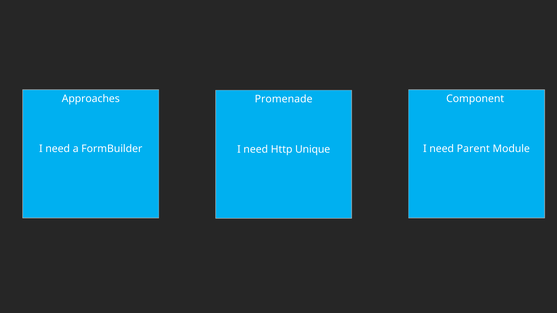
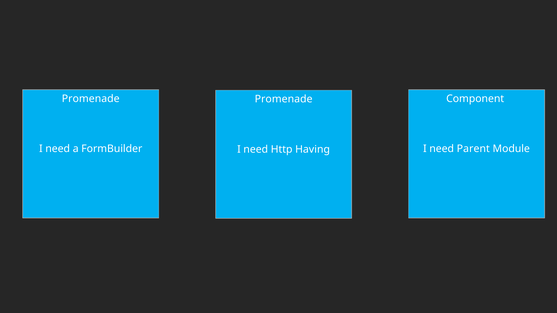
Approaches: Approaches -> Promenade (91, 99)
Unique: Unique -> Having (313, 149)
